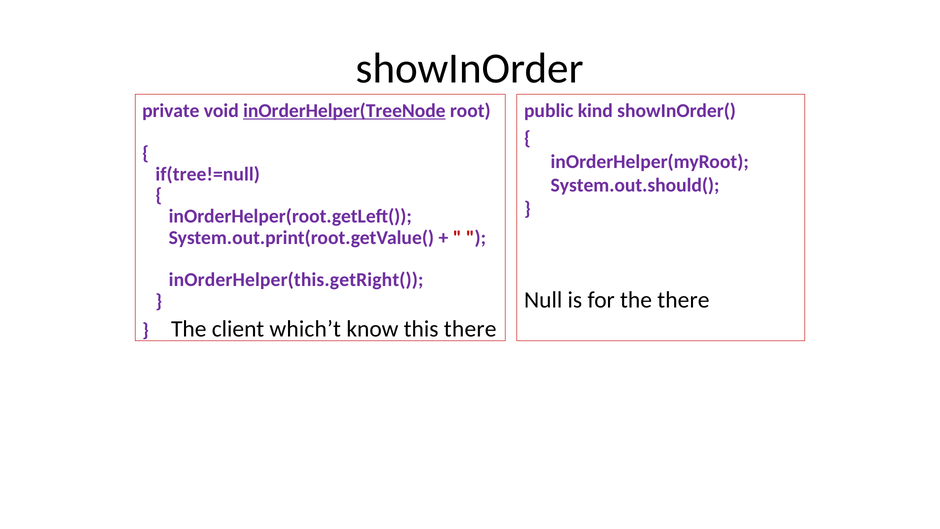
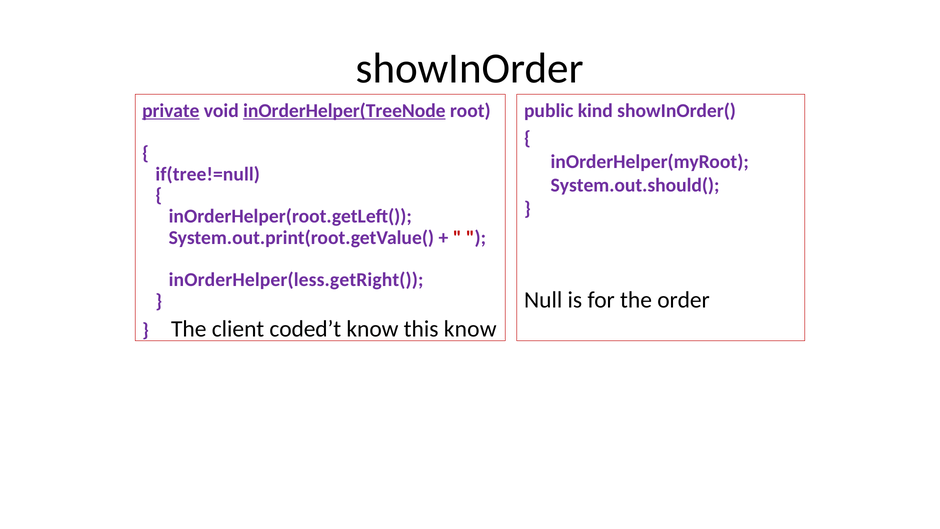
private underline: none -> present (171, 111)
inOrderHelper(this.getRight(: inOrderHelper(this.getRight( -> inOrderHelper(less.getRight( (296, 280)
the there: there -> order (684, 300)
which’t: which’t -> coded’t (305, 329)
this there: there -> know (470, 329)
